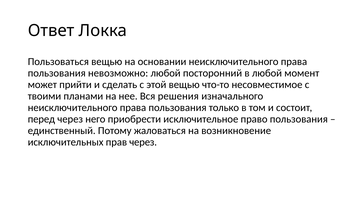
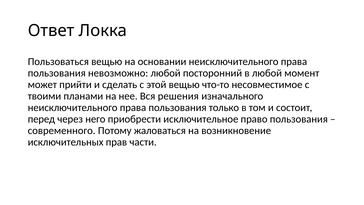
единственный: единственный -> современного (62, 130)
прав через: через -> части (143, 142)
